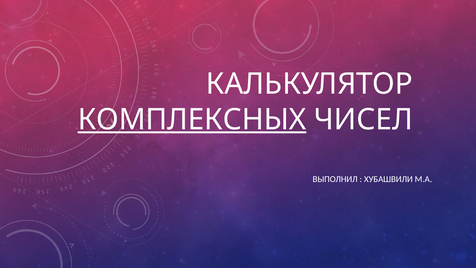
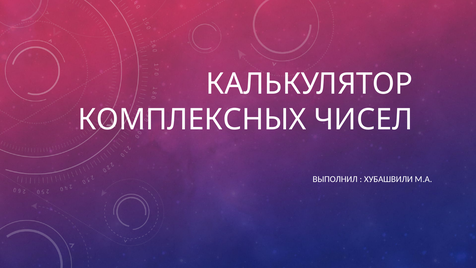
КОМПЛЕКСНЫХ underline: present -> none (192, 119)
